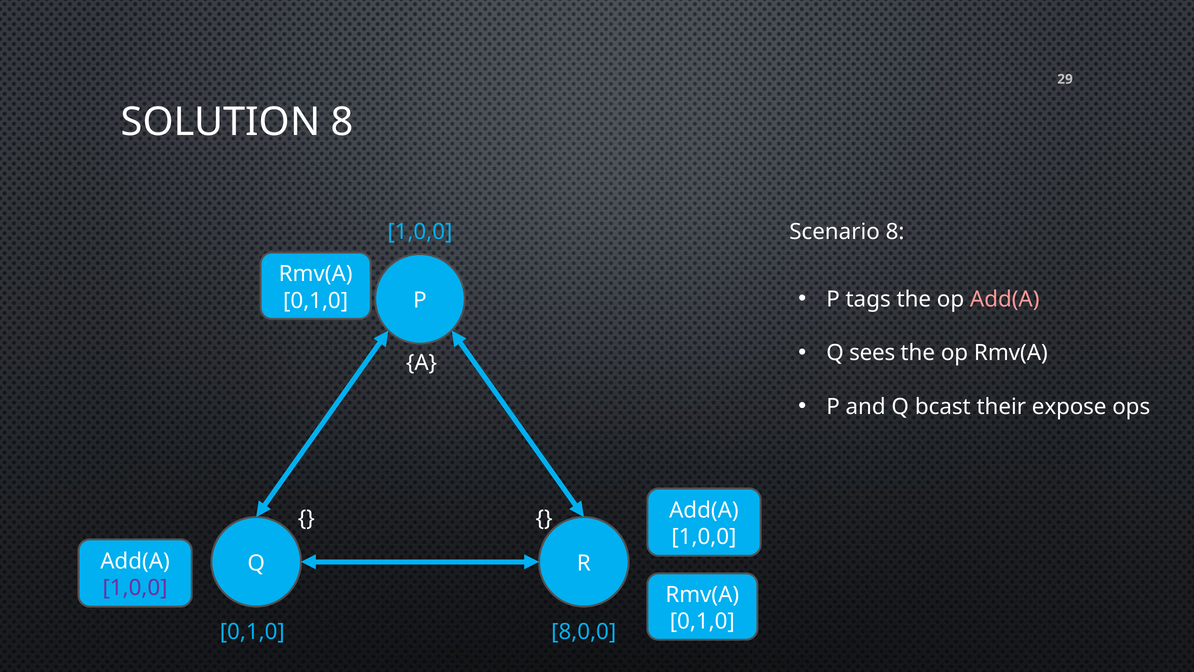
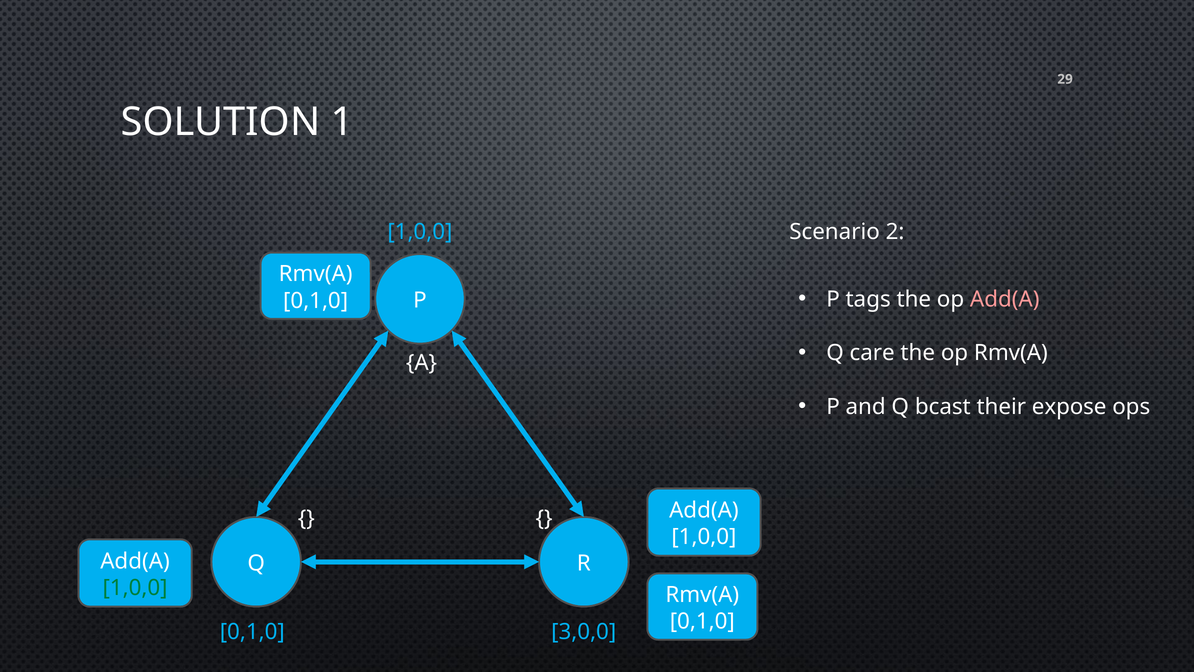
SOLUTION 8: 8 -> 1 (342, 122)
Scenario 8: 8 -> 2 (895, 232)
sees: sees -> care (872, 353)
1,0,0 colour: purple -> green (135, 588)
8,0,0: 8,0,0 -> 3,0,0 (584, 631)
